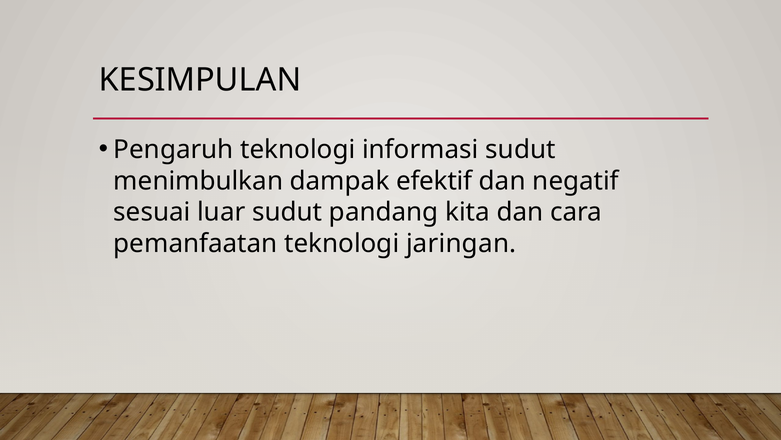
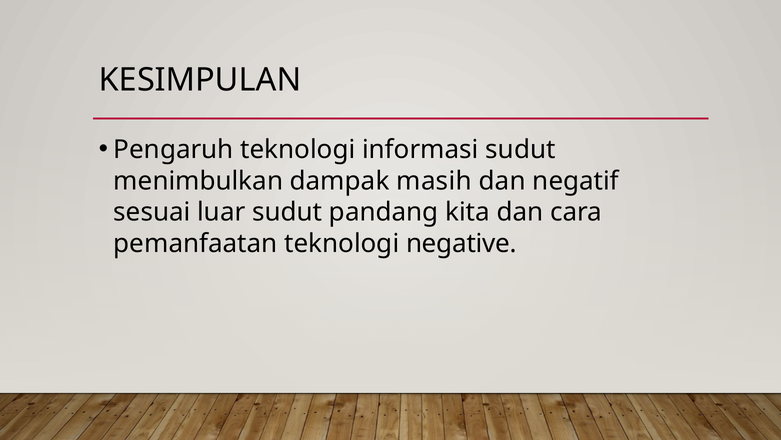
efektif: efektif -> masih (434, 181)
jaringan: jaringan -> negative (461, 243)
